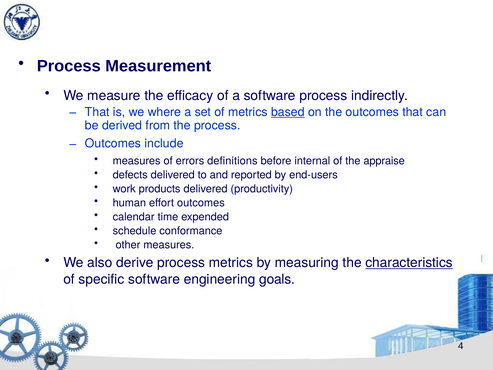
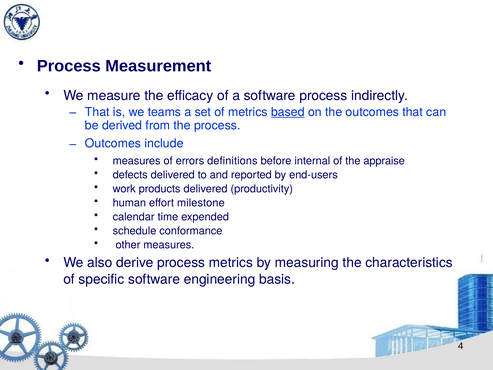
where: where -> teams (164, 112)
effort outcomes: outcomes -> milestone (201, 203)
characteristics underline: present -> none (409, 263)
goals: goals -> basis (277, 279)
